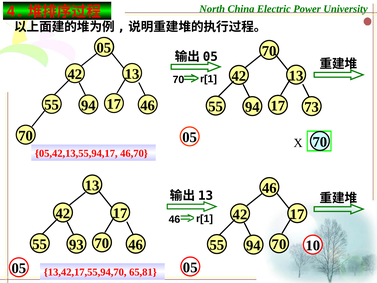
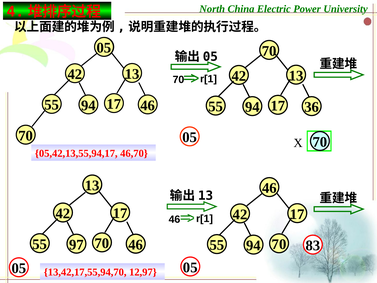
73: 73 -> 36 (312, 107)
93: 93 -> 97 (76, 244)
10: 10 -> 83 (313, 245)
65,81: 65,81 -> 12,97 (143, 272)
